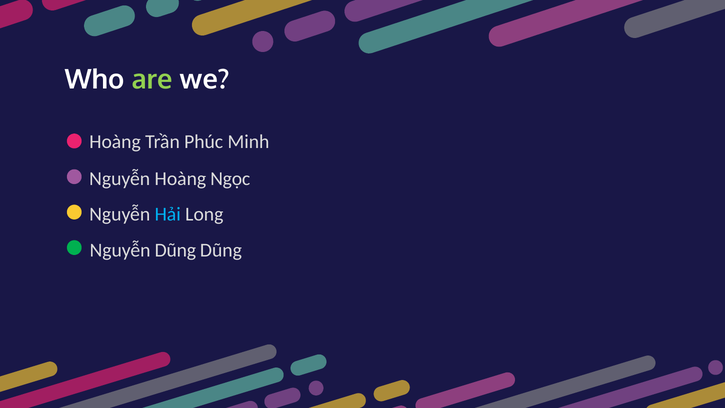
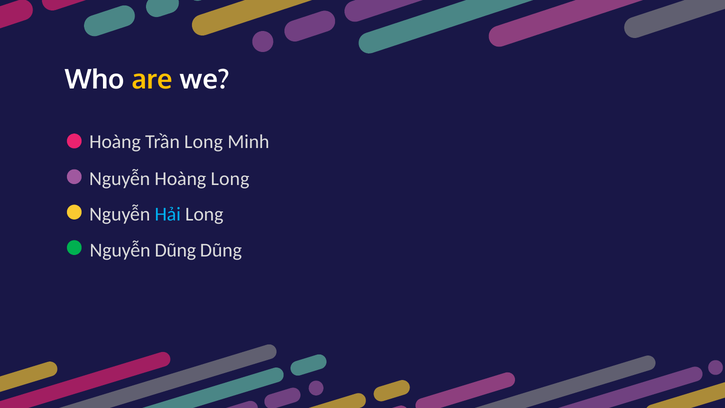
are colour: light green -> yellow (152, 80)
Trần Phúc: Phúc -> Long (204, 142)
Hoàng Ngọc: Ngọc -> Long (230, 179)
